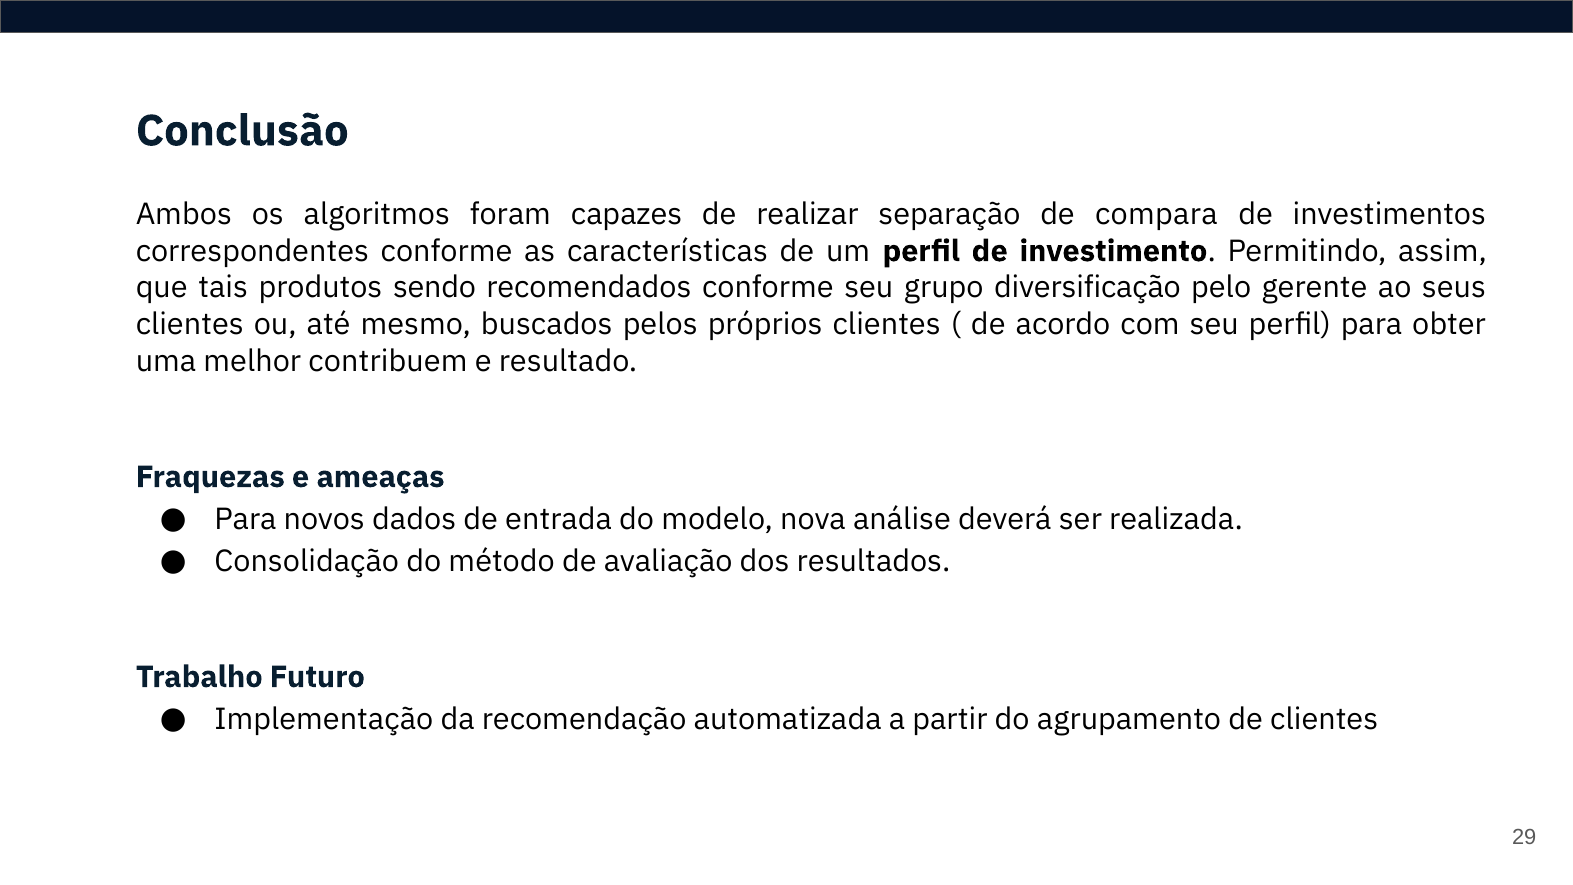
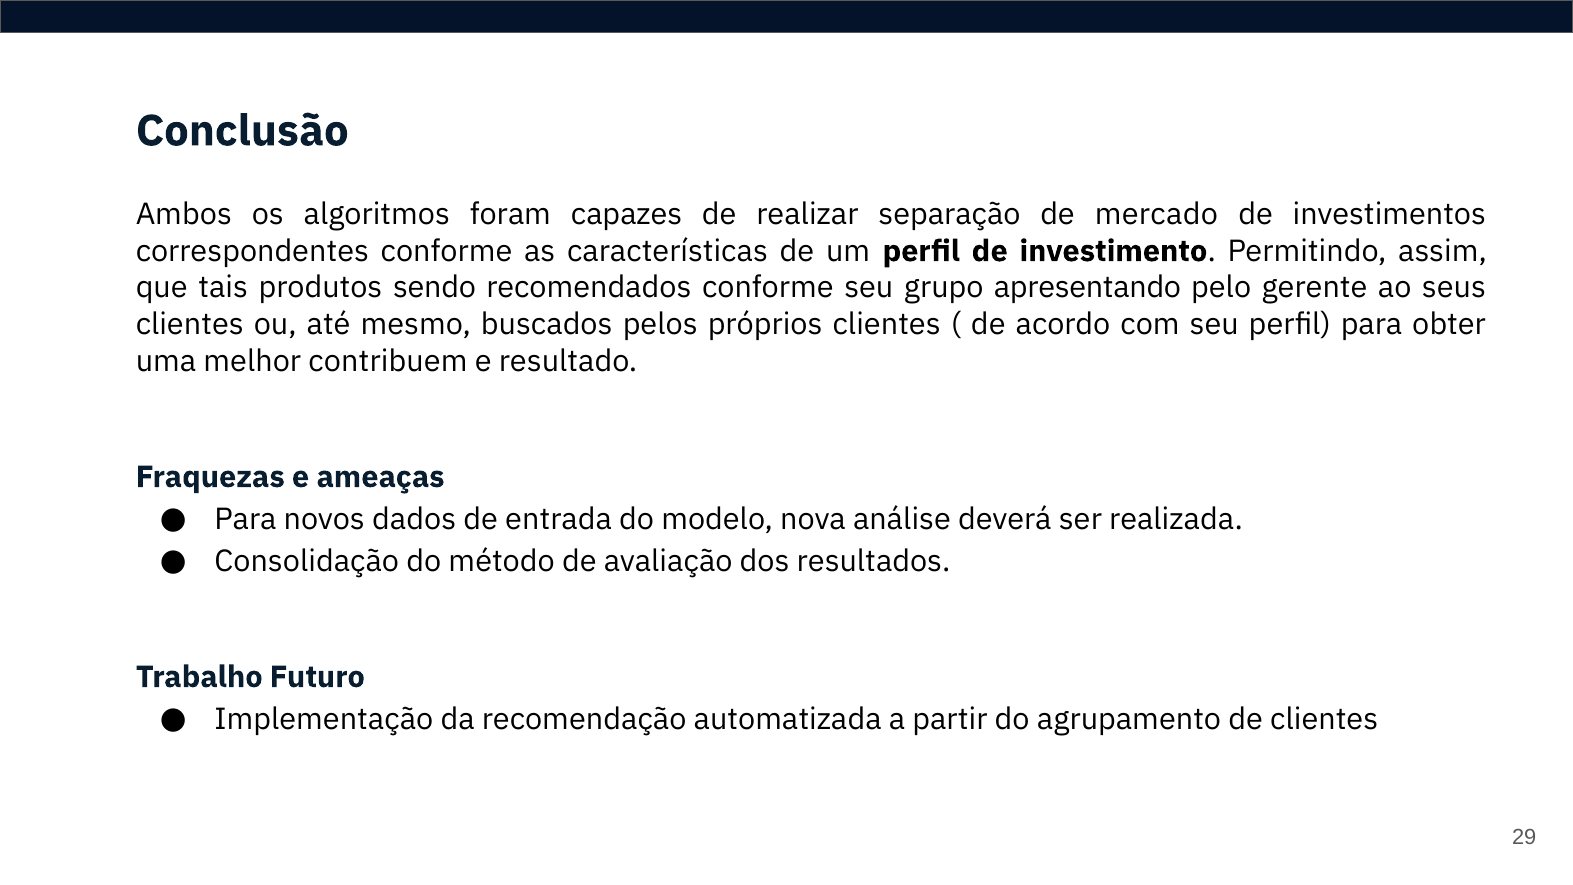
compara: compara -> mercado (1156, 214)
diversificação: diversificação -> apresentando (1088, 288)
